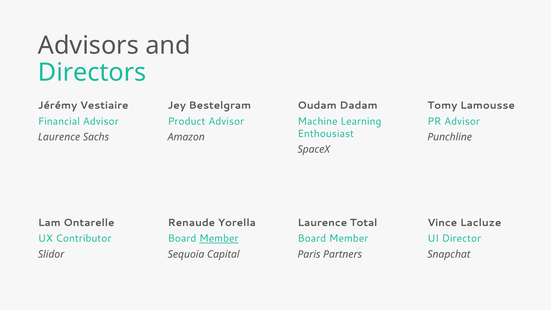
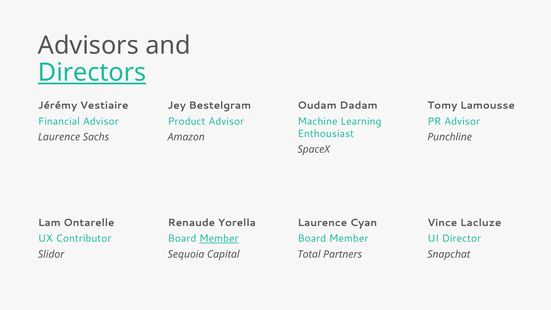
Directors underline: none -> present (92, 73)
Total: Total -> Cyan (364, 223)
Paris: Paris -> Total (309, 254)
